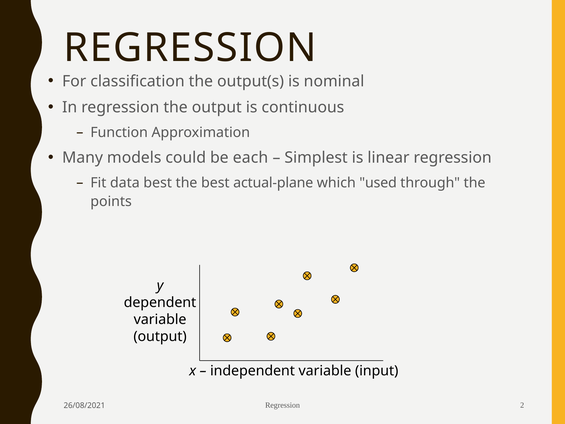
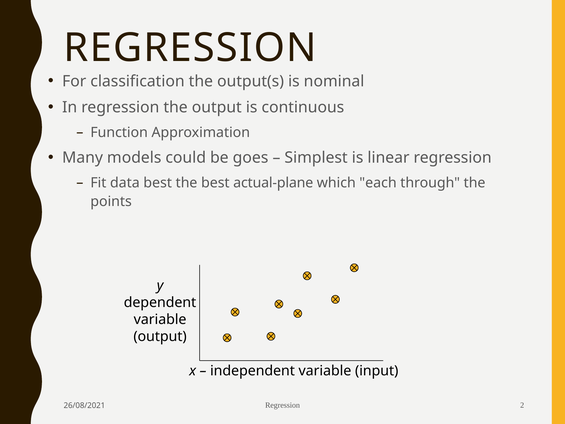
each: each -> goes (251, 158)
used: used -> each (378, 183)
